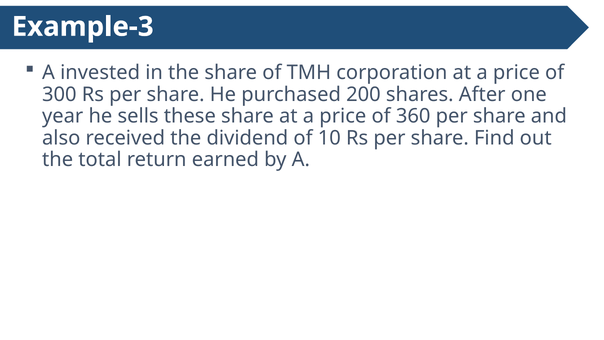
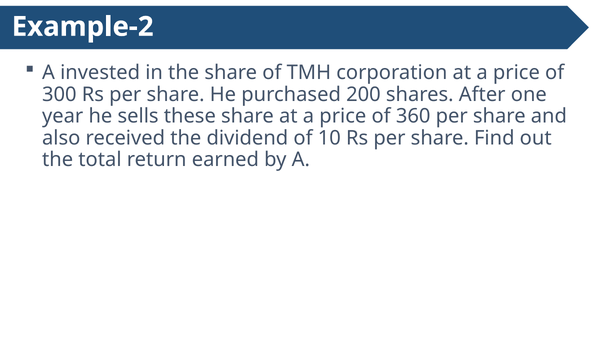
Example-3: Example-3 -> Example-2 (83, 27)
